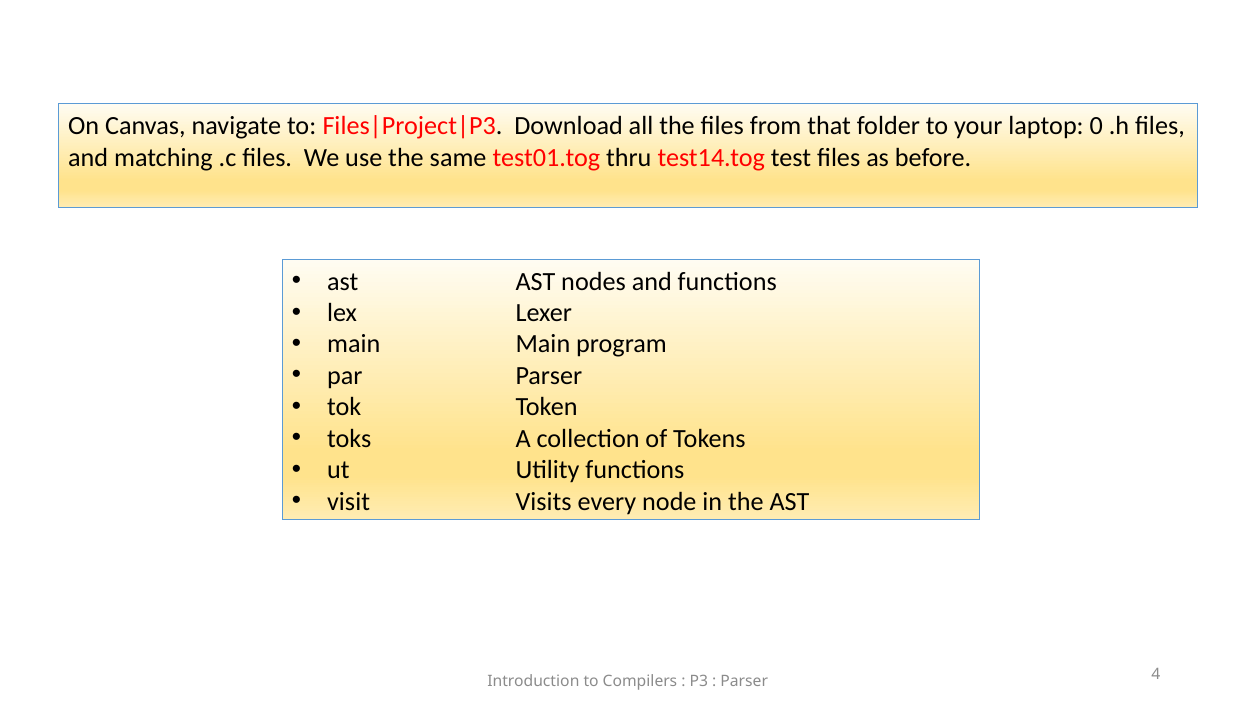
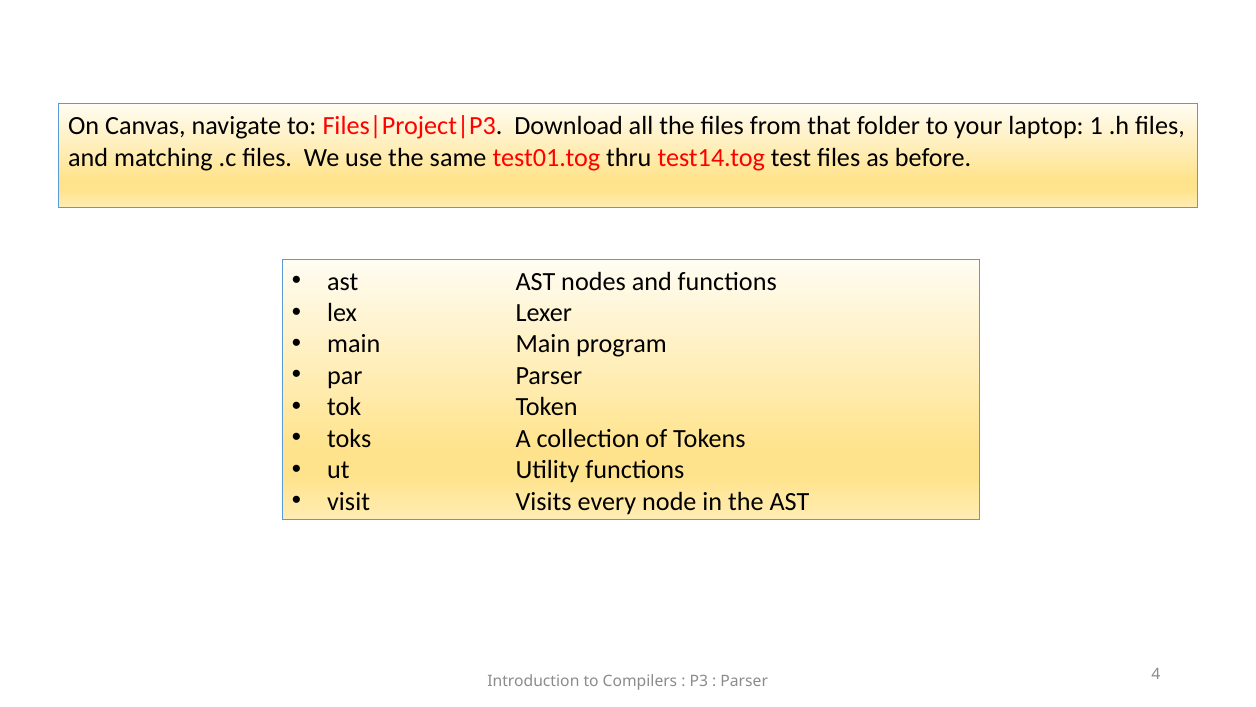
0: 0 -> 1 (1096, 126)
